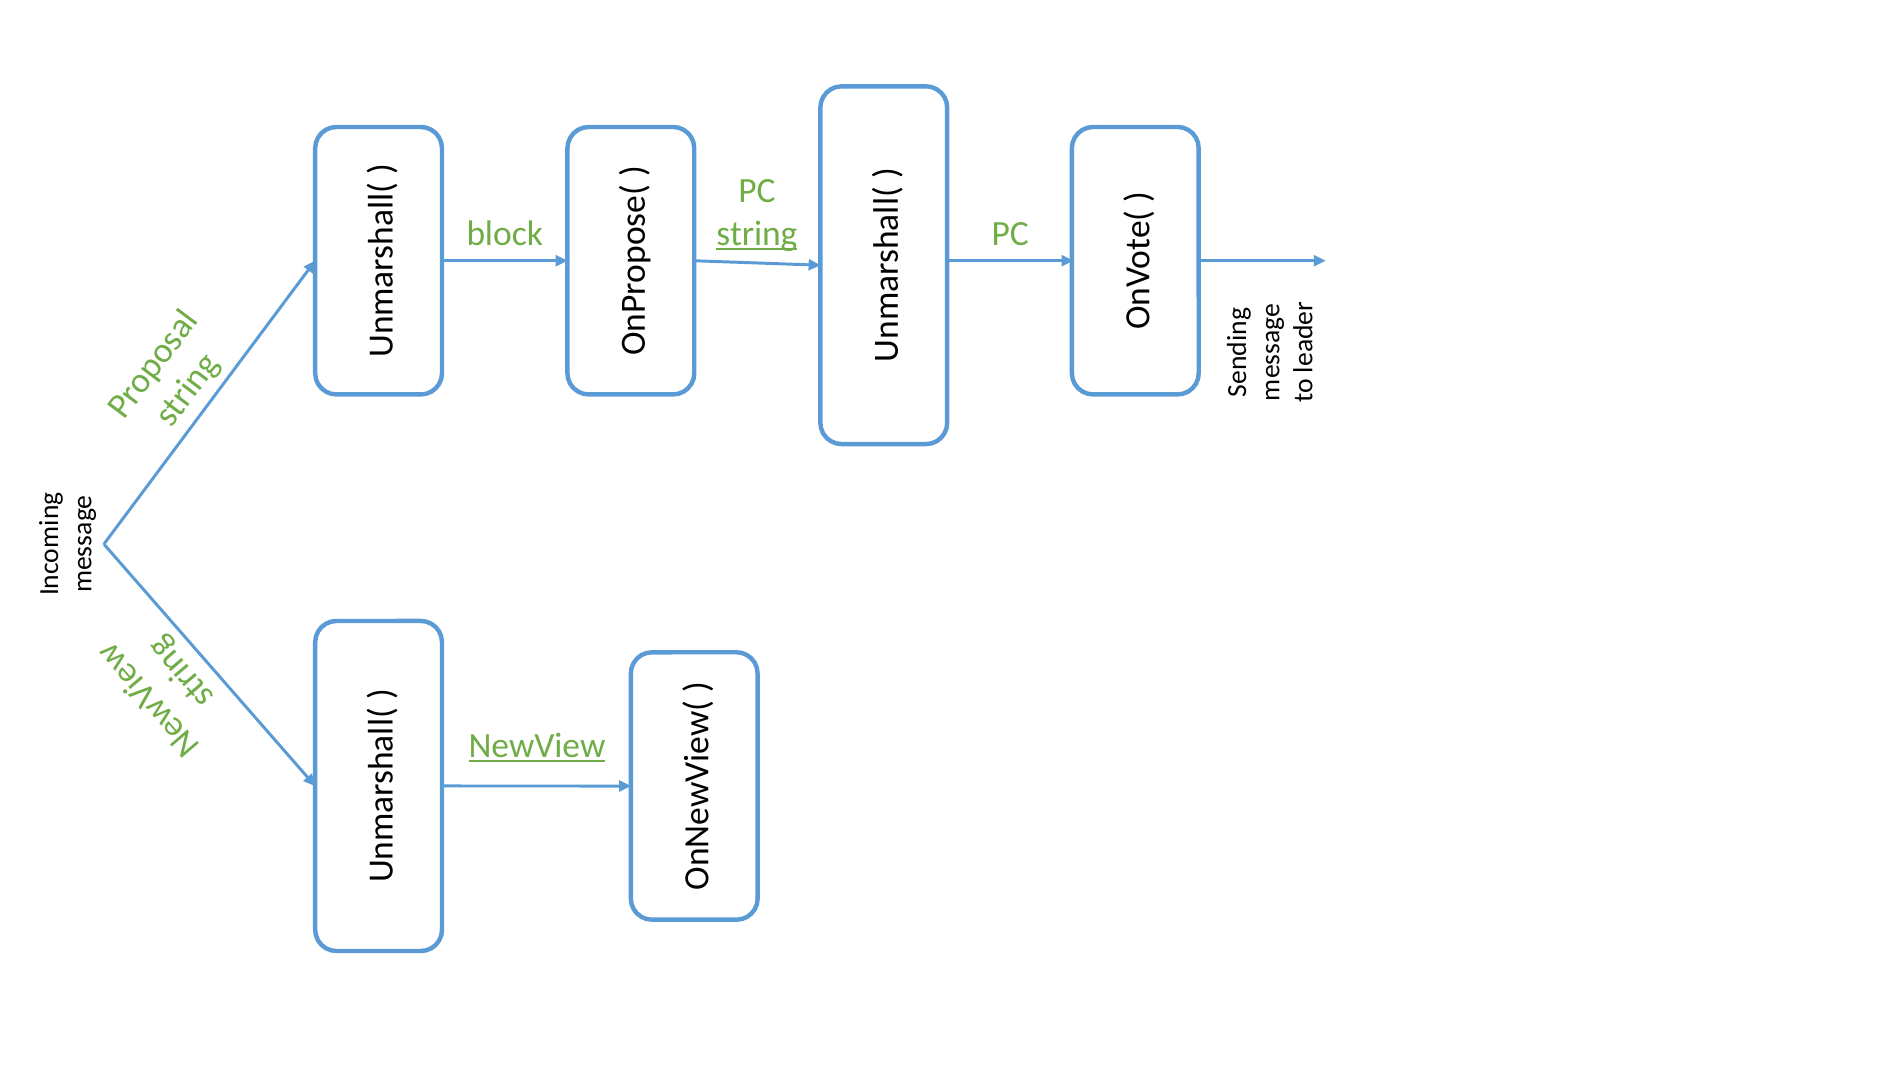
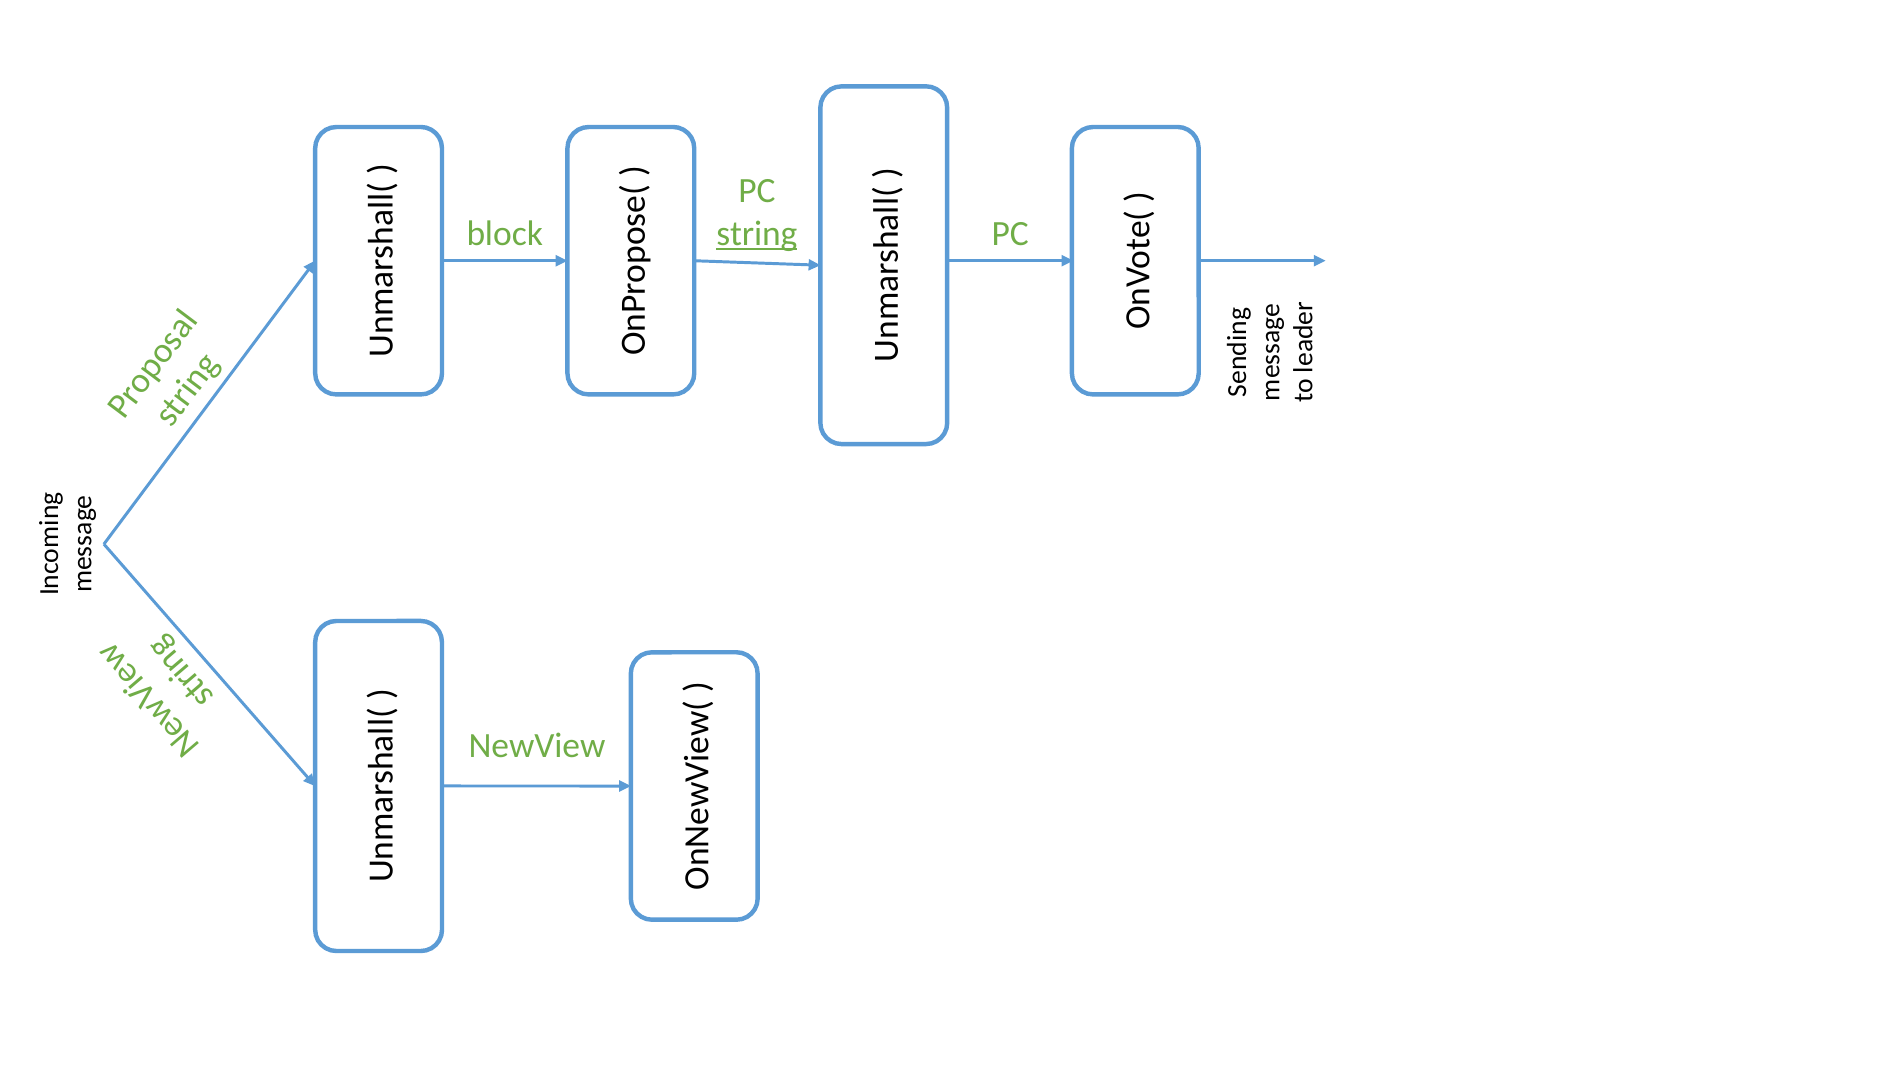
NewView underline: present -> none (537, 746)
